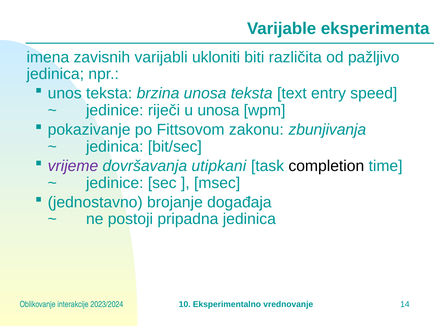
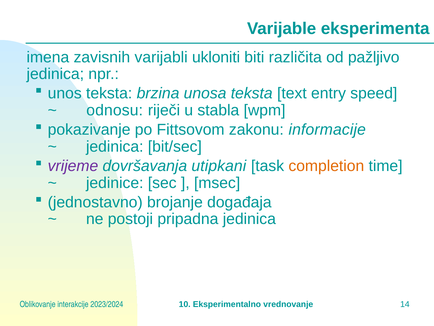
jedinice: jedinice -> odnosu (115, 110)
u unosa: unosa -> stabla (218, 110)
zbunjivanja: zbunjivanja -> informacije (327, 129)
completion colour: black -> orange (326, 166)
